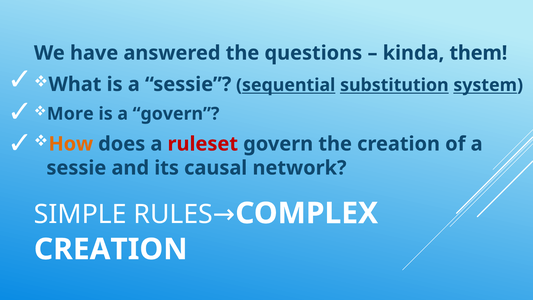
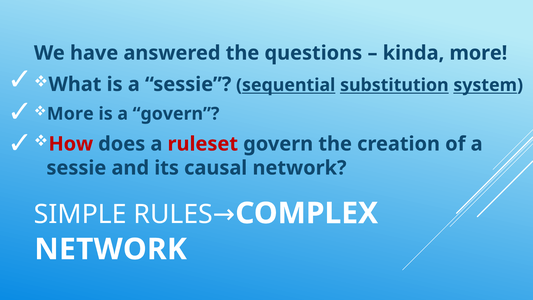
kinda them: them -> more (478, 53)
How colour: orange -> red (71, 144)
CREATION: CREATION -> NETWORK (111, 249)
